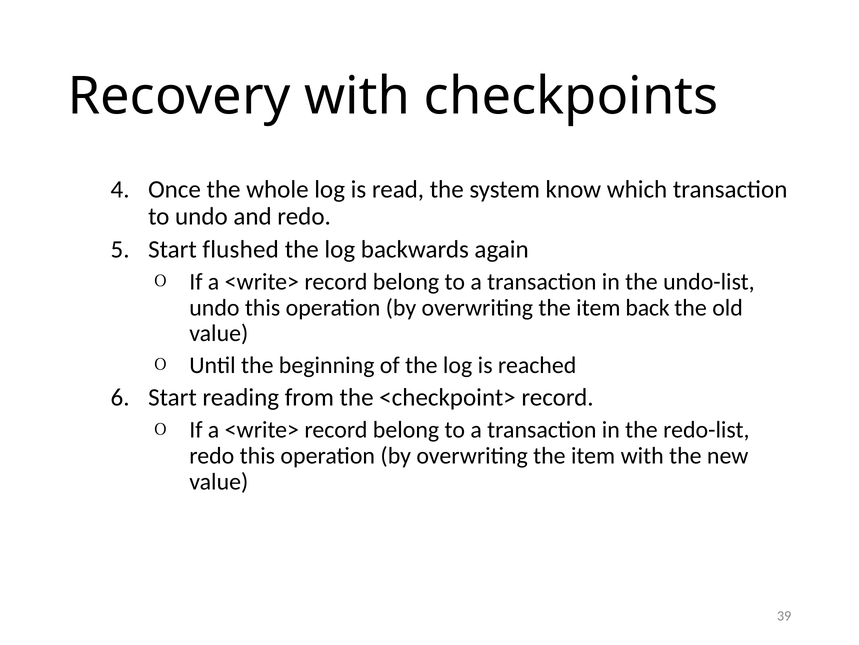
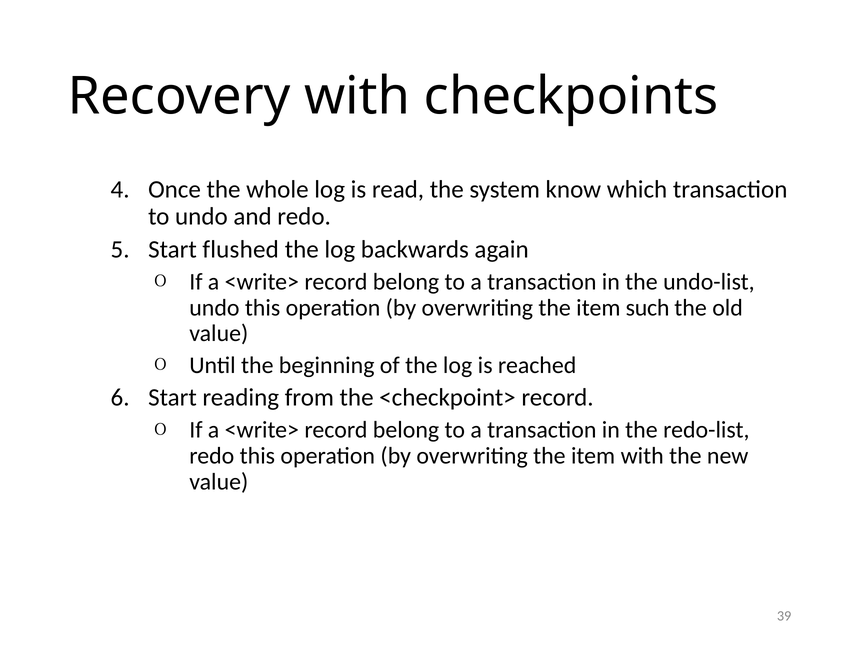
back: back -> such (648, 307)
